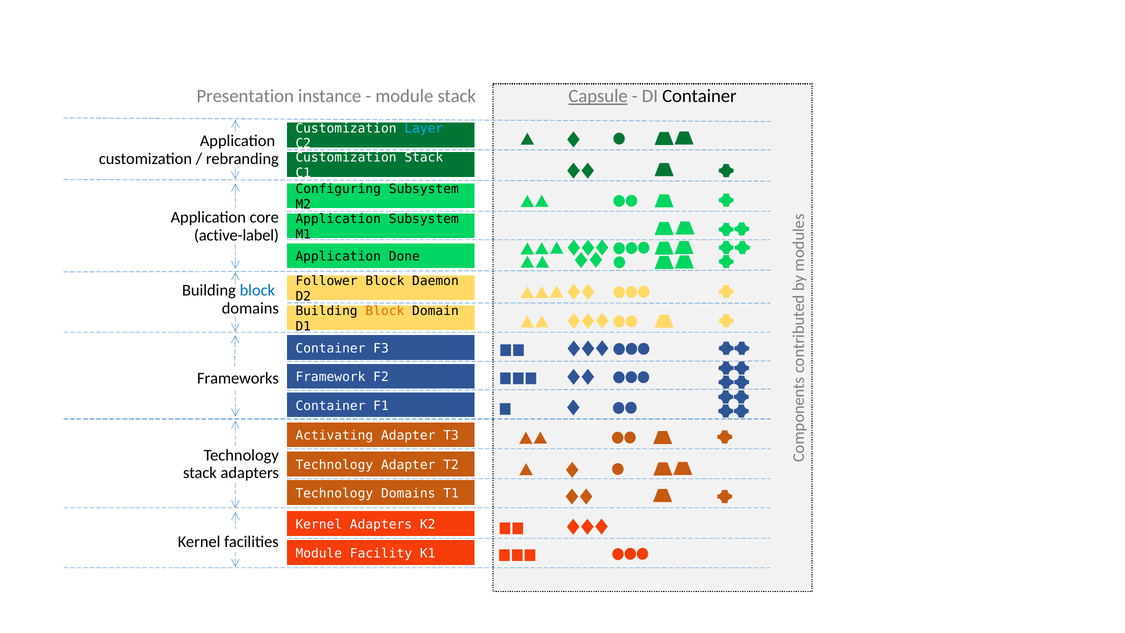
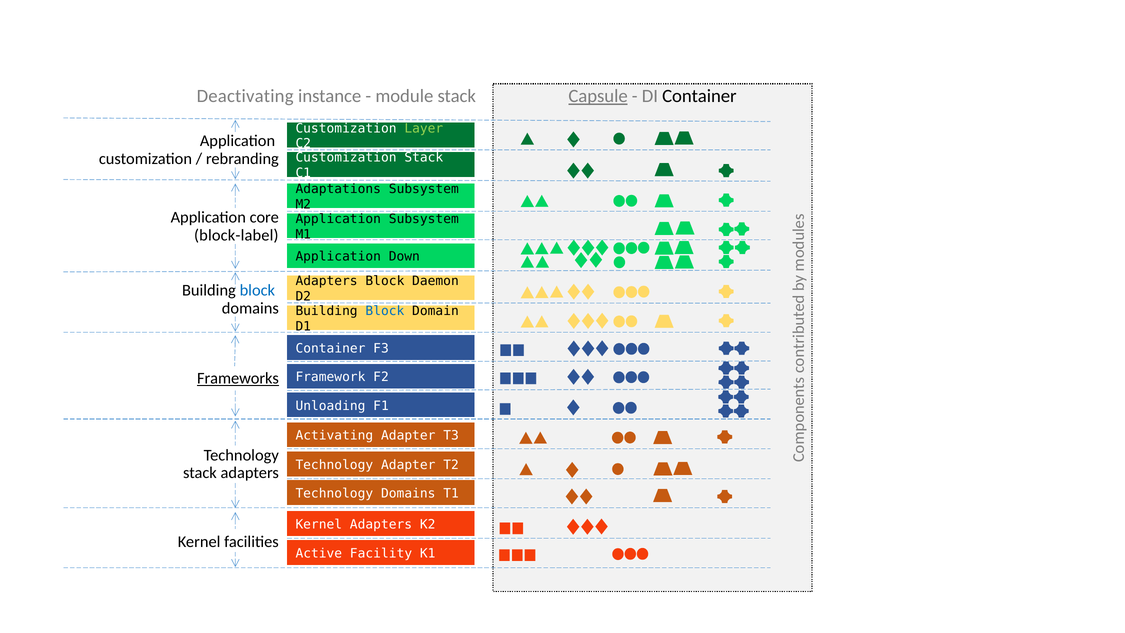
Presentation: Presentation -> Deactivating (245, 96)
Layer colour: light blue -> light green (424, 128)
Configuring: Configuring -> Adaptations (338, 189)
active-label: active-label -> block-label (236, 235)
Done: Done -> Down (404, 257)
Follower: Follower -> Adapters (327, 281)
Block colour: orange -> blue (385, 311)
Frameworks underline: none -> present (238, 378)
Container: Container -> Unloading (330, 406)
Module: Module -> Active (319, 553)
